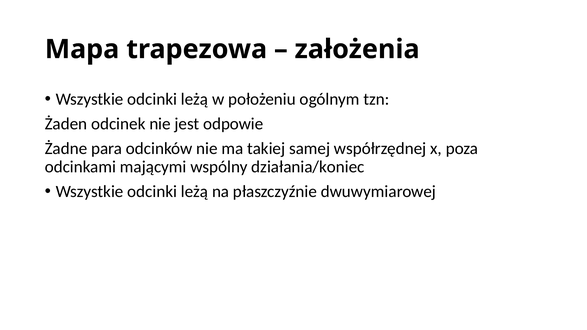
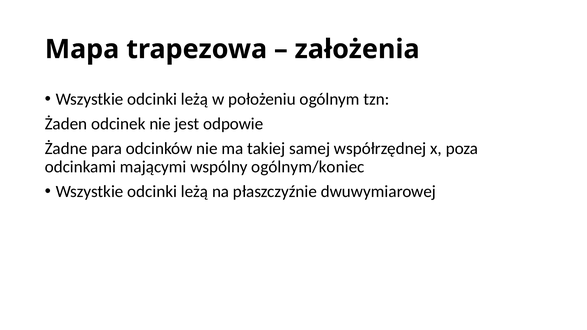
działania/koniec: działania/koniec -> ogólnym/koniec (308, 167)
